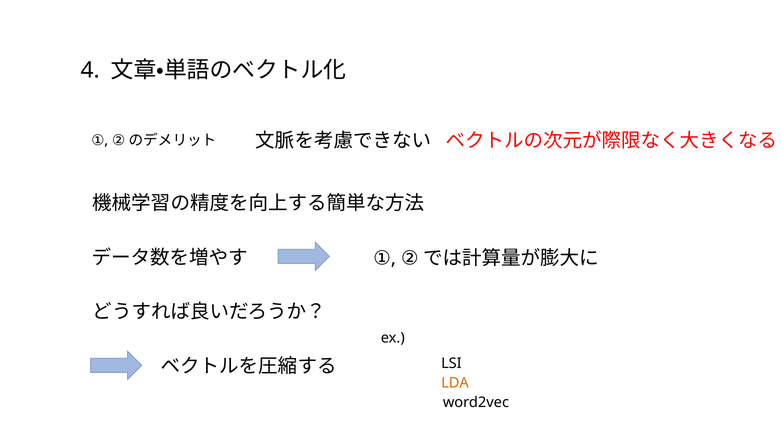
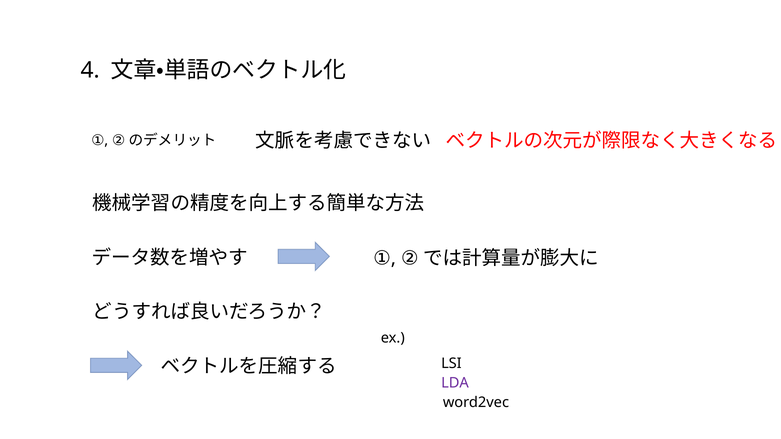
LDA colour: orange -> purple (455, 383)
